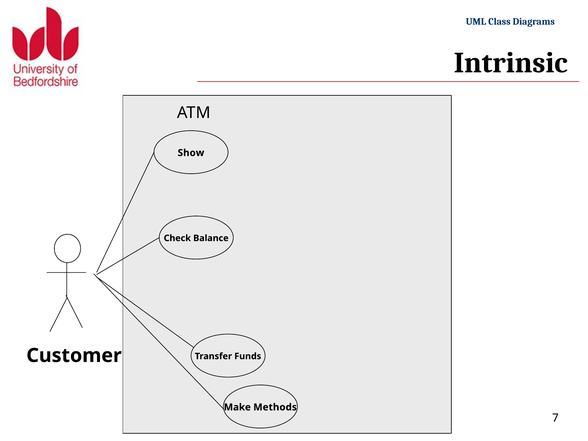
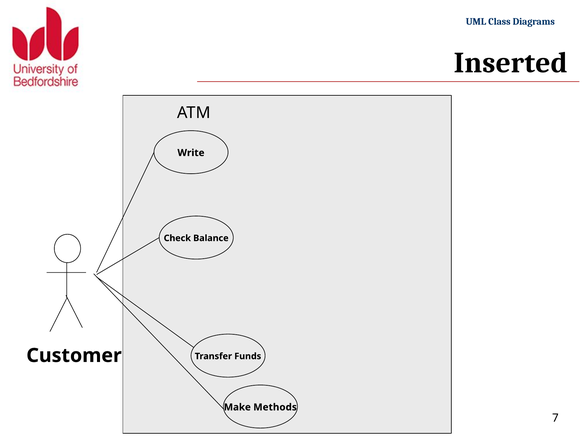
Intrinsic: Intrinsic -> Inserted (511, 63)
Show: Show -> Write (191, 153)
